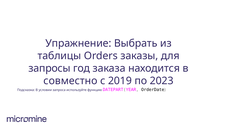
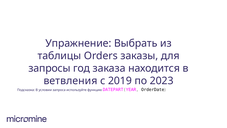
совместно: совместно -> ветвления (70, 81)
